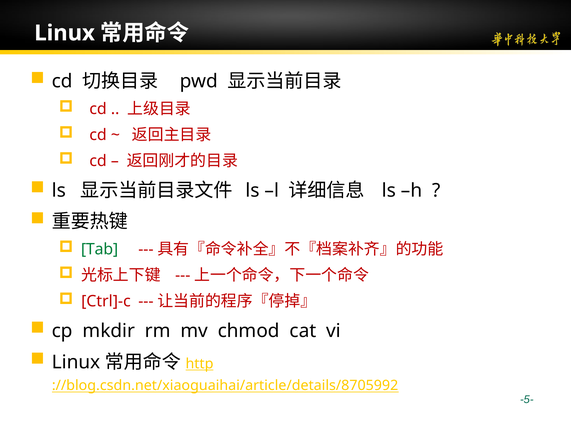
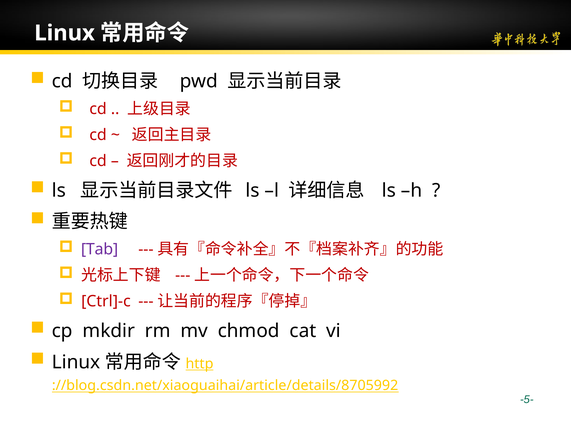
Tab colour: green -> purple (100, 250)
